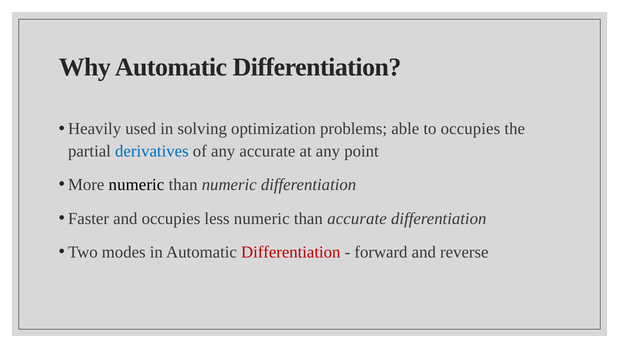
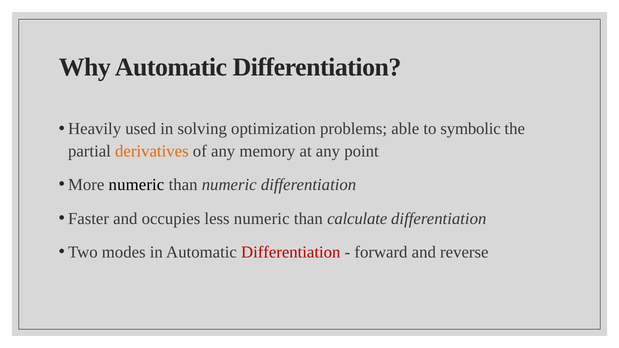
to occupies: occupies -> symbolic (471, 129)
derivatives colour: blue -> orange (152, 151)
any accurate: accurate -> memory (267, 151)
than accurate: accurate -> calculate (357, 219)
